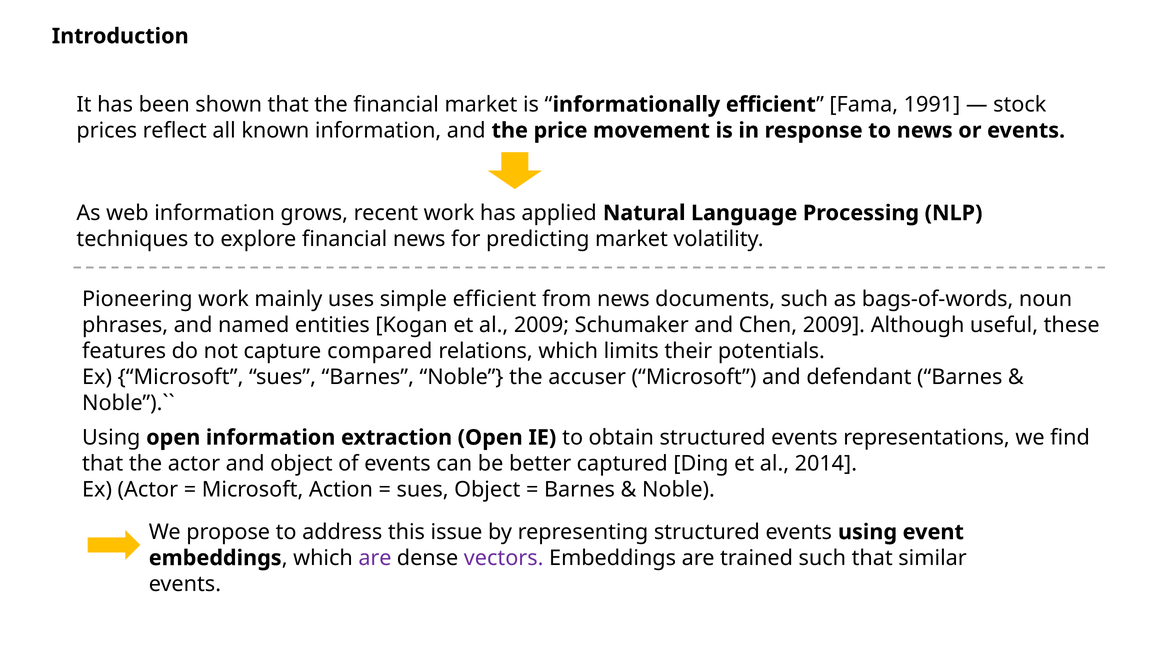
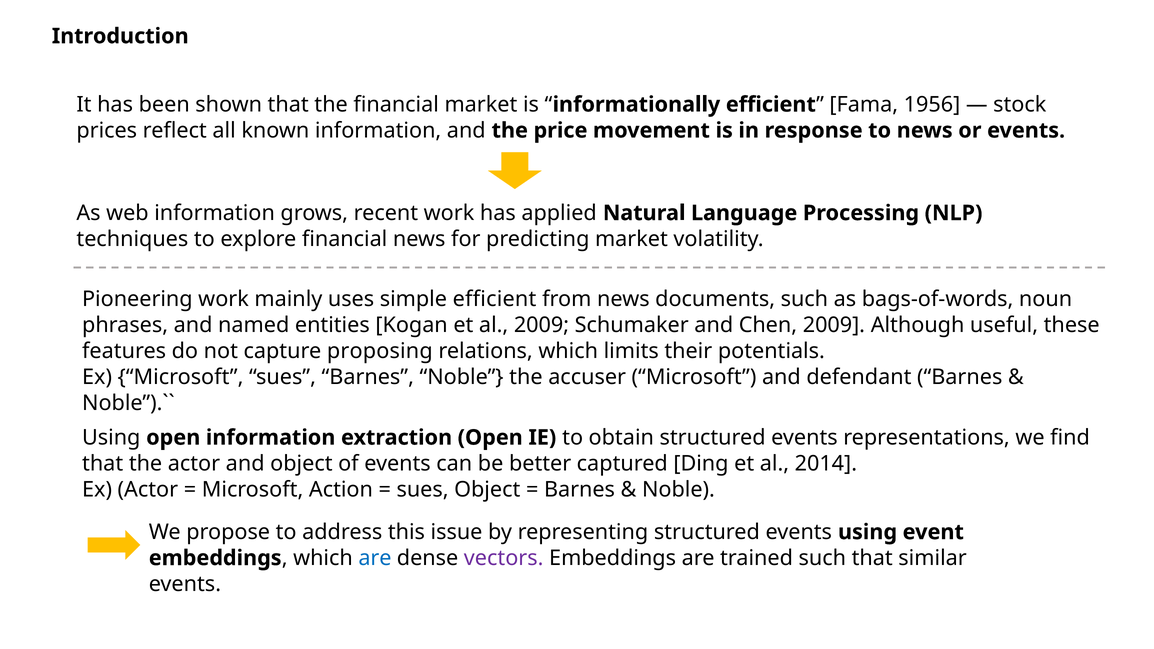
1991: 1991 -> 1956 (932, 105)
compared: compared -> proposing (380, 351)
are colour: purple -> blue (375, 558)
